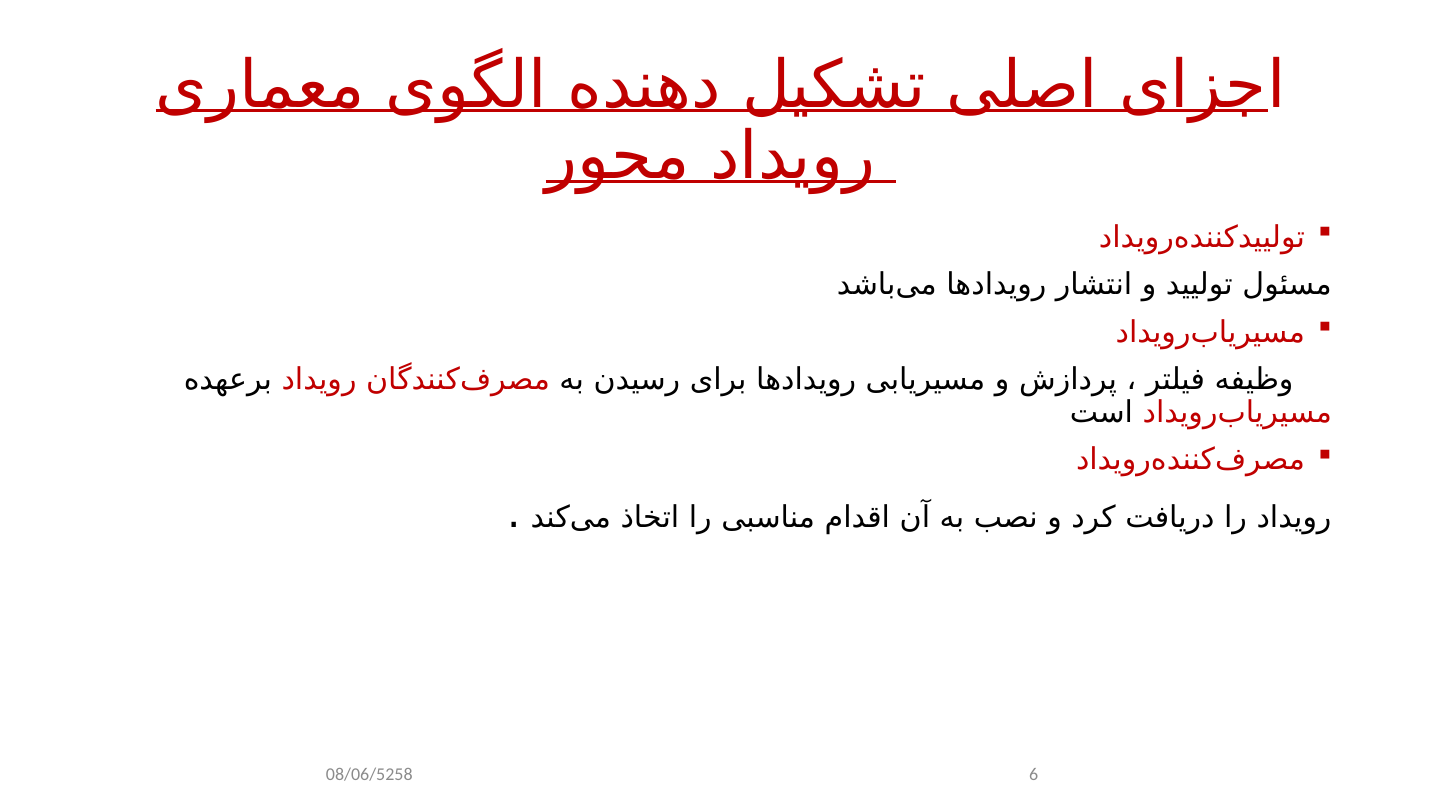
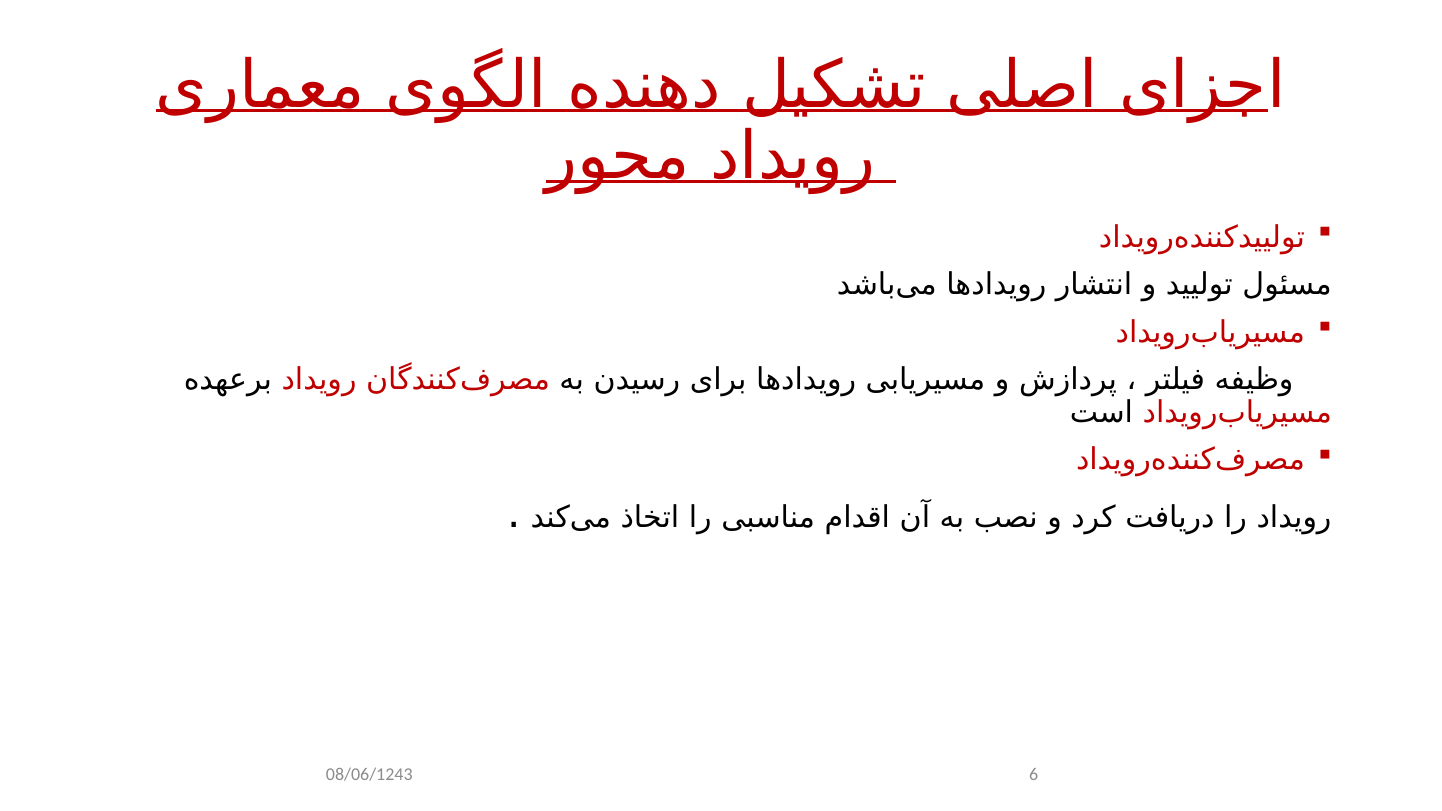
08/06/5258: 08/06/5258 -> 08/06/1243 (369, 775)
